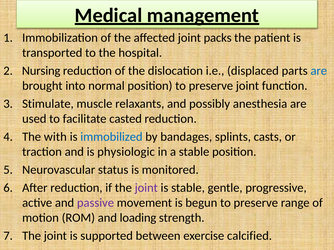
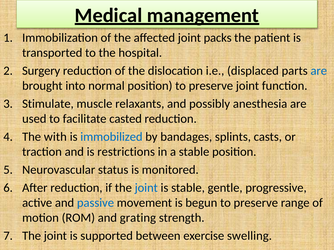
Nursing: Nursing -> Surgery (41, 71)
physiologic: physiologic -> restrictions (126, 152)
joint colour: purple -> blue (146, 188)
passive colour: purple -> blue (95, 203)
loading: loading -> grating (138, 218)
calcified: calcified -> swelling (249, 236)
